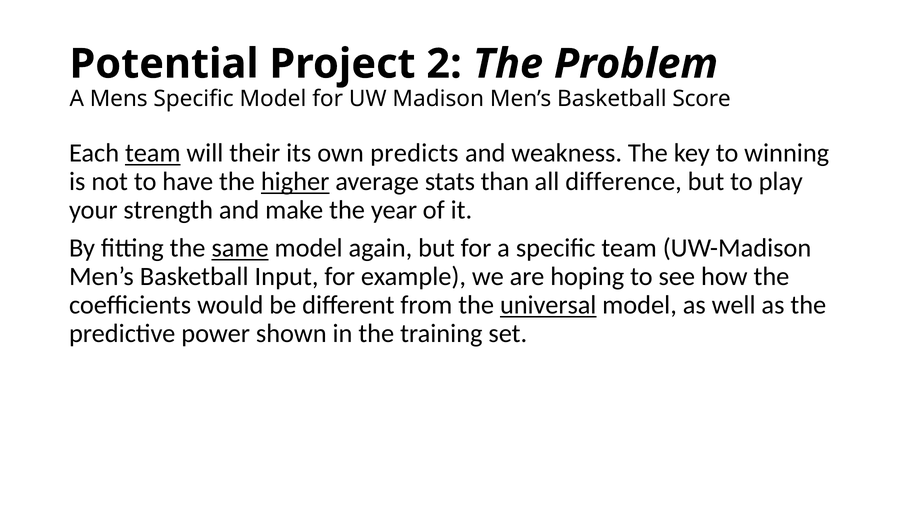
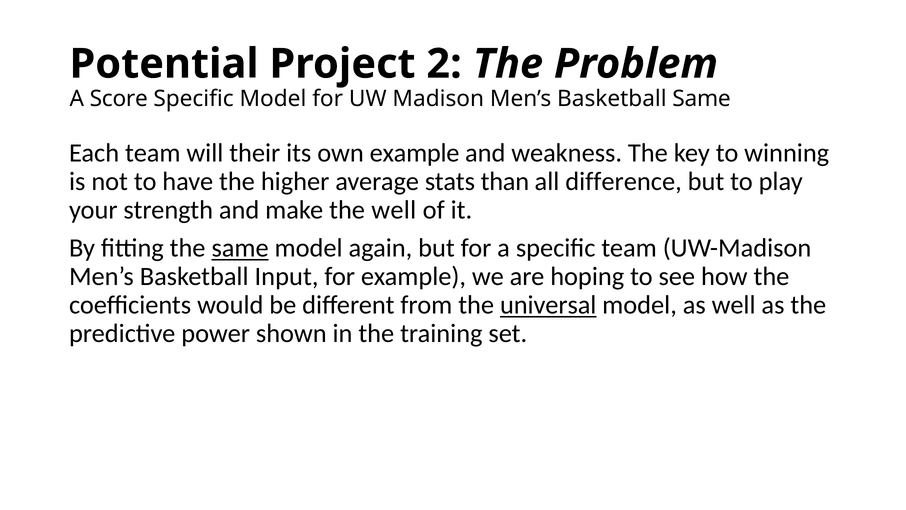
Mens: Mens -> Score (119, 99)
Basketball Score: Score -> Same (702, 99)
team underline: present -> none (153, 153)
own predicts: predicts -> example (415, 153)
higher underline: present -> none (295, 182)
the year: year -> well (394, 210)
